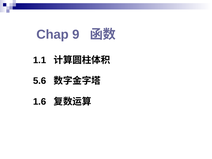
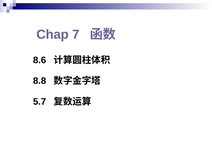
9: 9 -> 7 (76, 35)
1.1: 1.1 -> 8.6 (40, 60)
5.6: 5.6 -> 8.8 (40, 81)
1.6: 1.6 -> 5.7 (40, 102)
